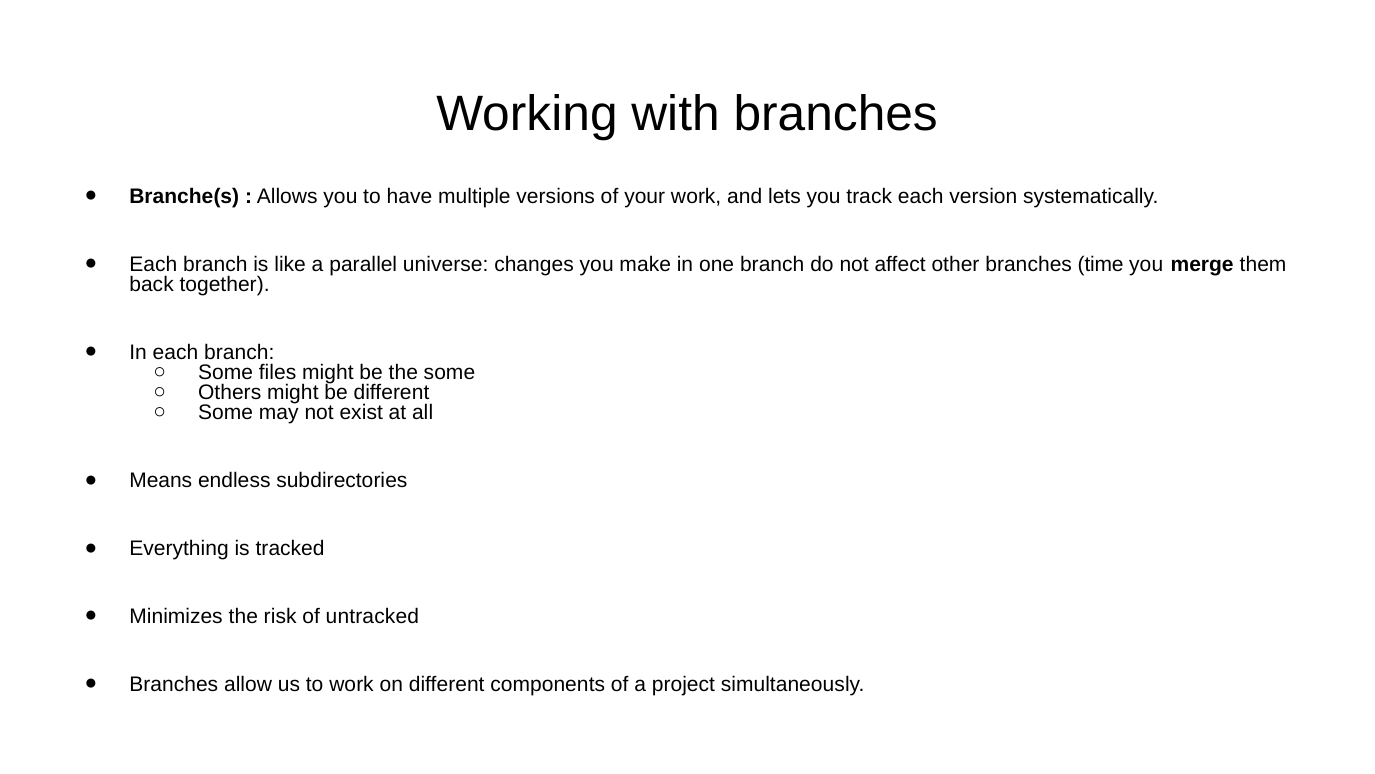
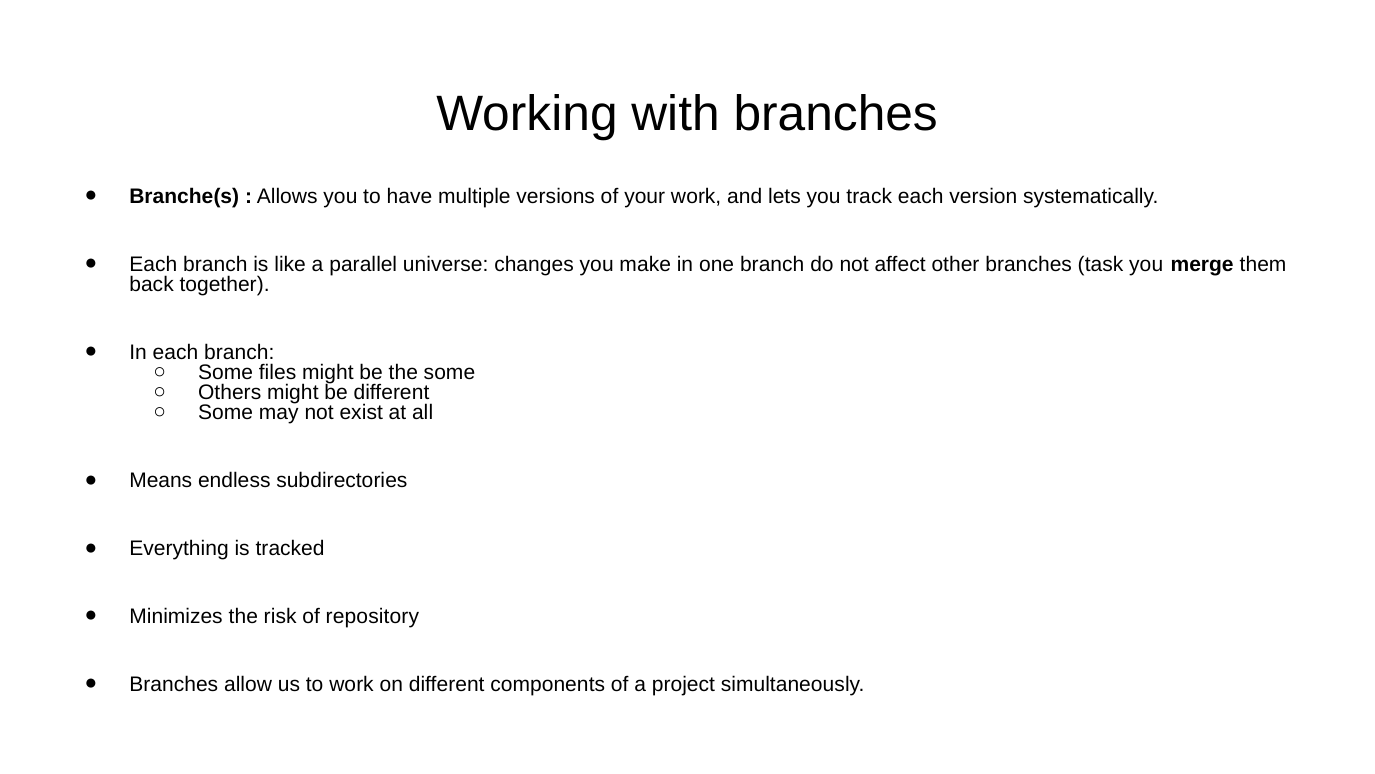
time: time -> task (1101, 264)
untracked: untracked -> repository (372, 616)
